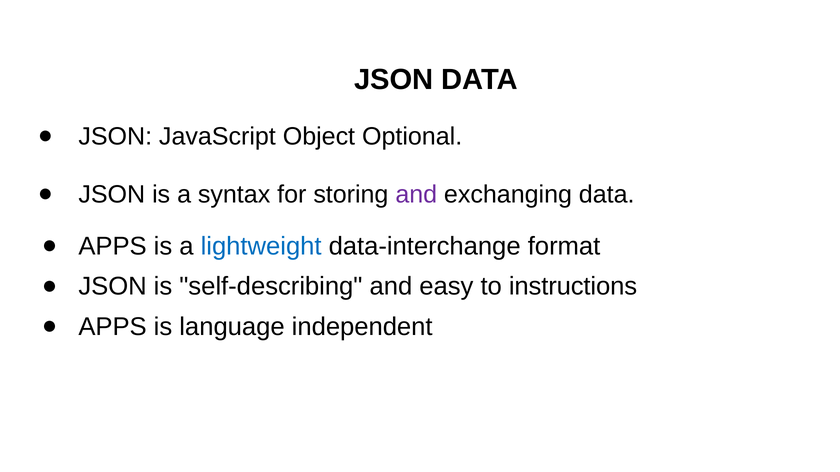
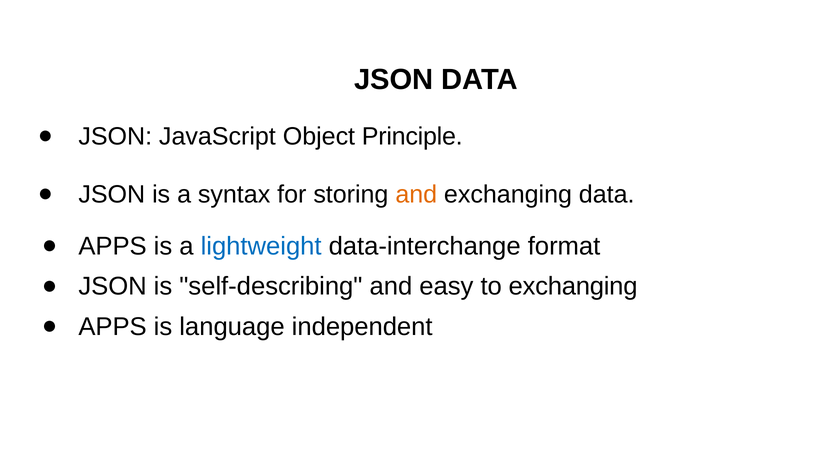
Optional: Optional -> Principle (412, 137)
and colour: purple -> orange (416, 195)
to instructions: instructions -> exchanging (573, 287)
